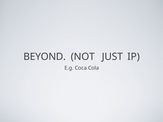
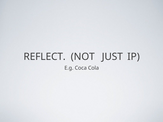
BEYOND: BEYOND -> REFLECT (45, 57)
